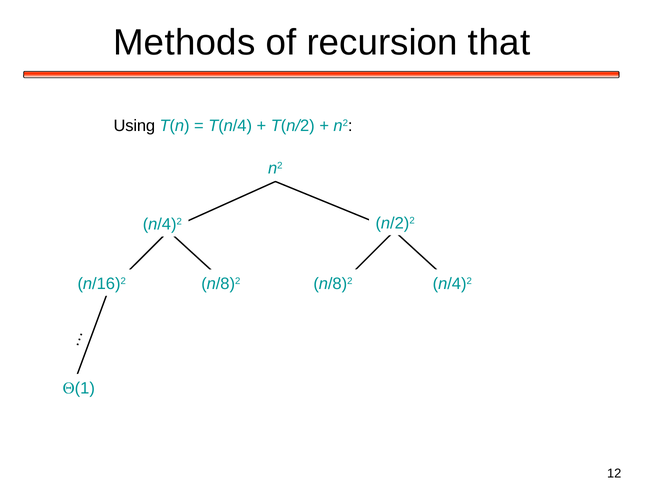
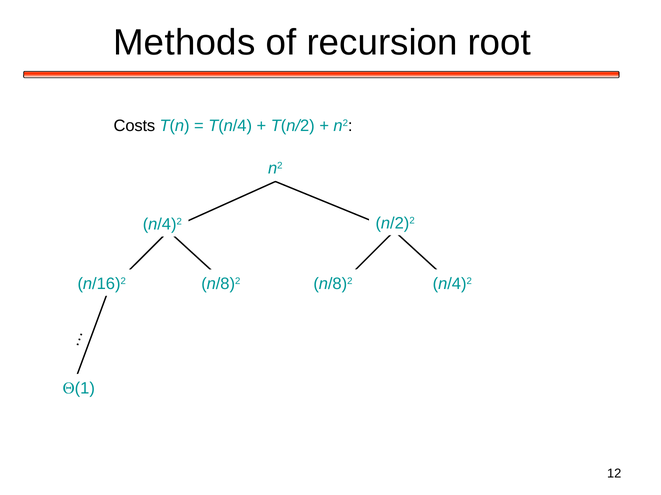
that: that -> root (499, 43)
Using: Using -> Costs (134, 126)
